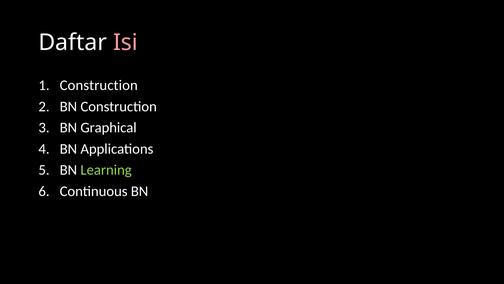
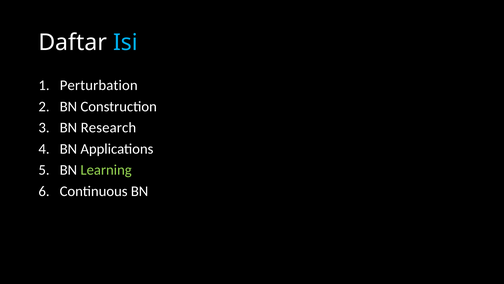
Isi colour: pink -> light blue (125, 42)
Construction: Construction -> Perturbation (99, 85)
Graphical: Graphical -> Research (108, 127)
